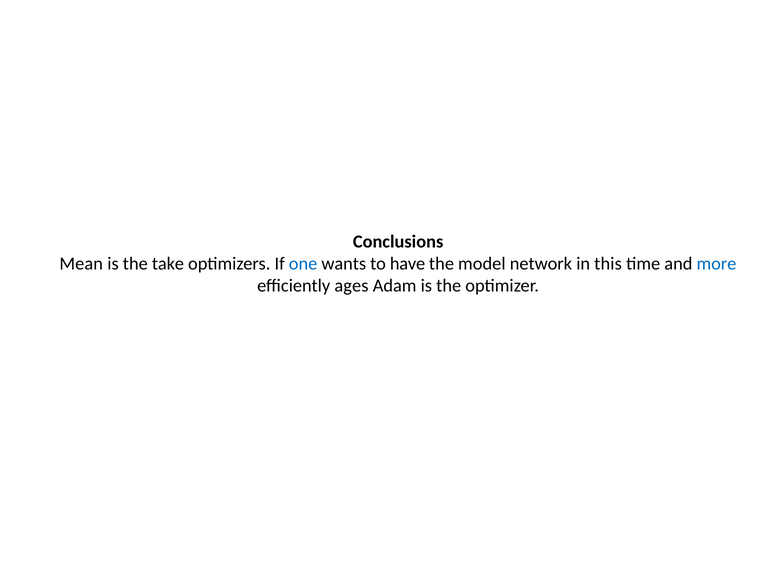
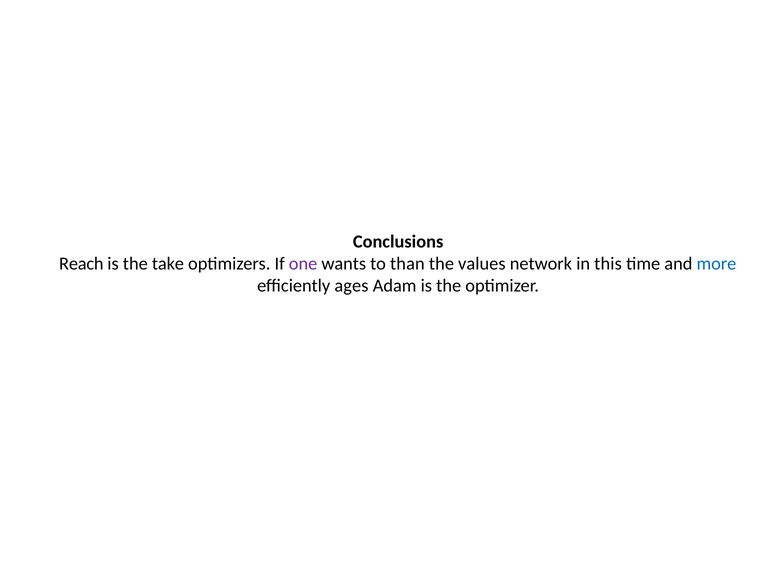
Mean: Mean -> Reach (81, 263)
one colour: blue -> purple (303, 263)
have: have -> than (407, 263)
model: model -> values (482, 263)
